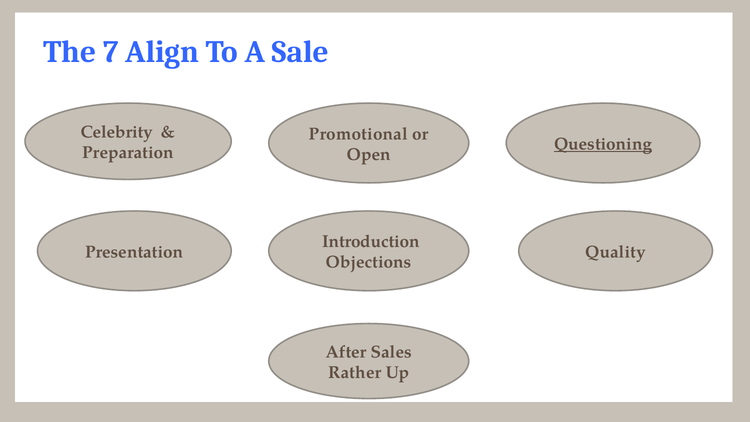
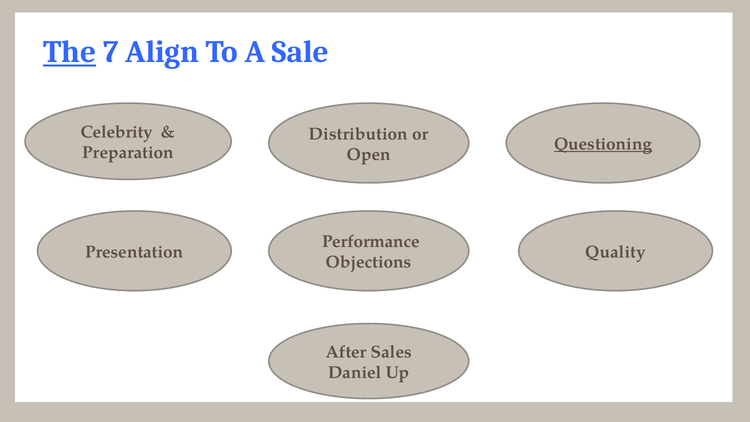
The underline: none -> present (70, 52)
Promotional: Promotional -> Distribution (358, 134)
Introduction: Introduction -> Performance (371, 242)
Rather: Rather -> Daniel (355, 372)
